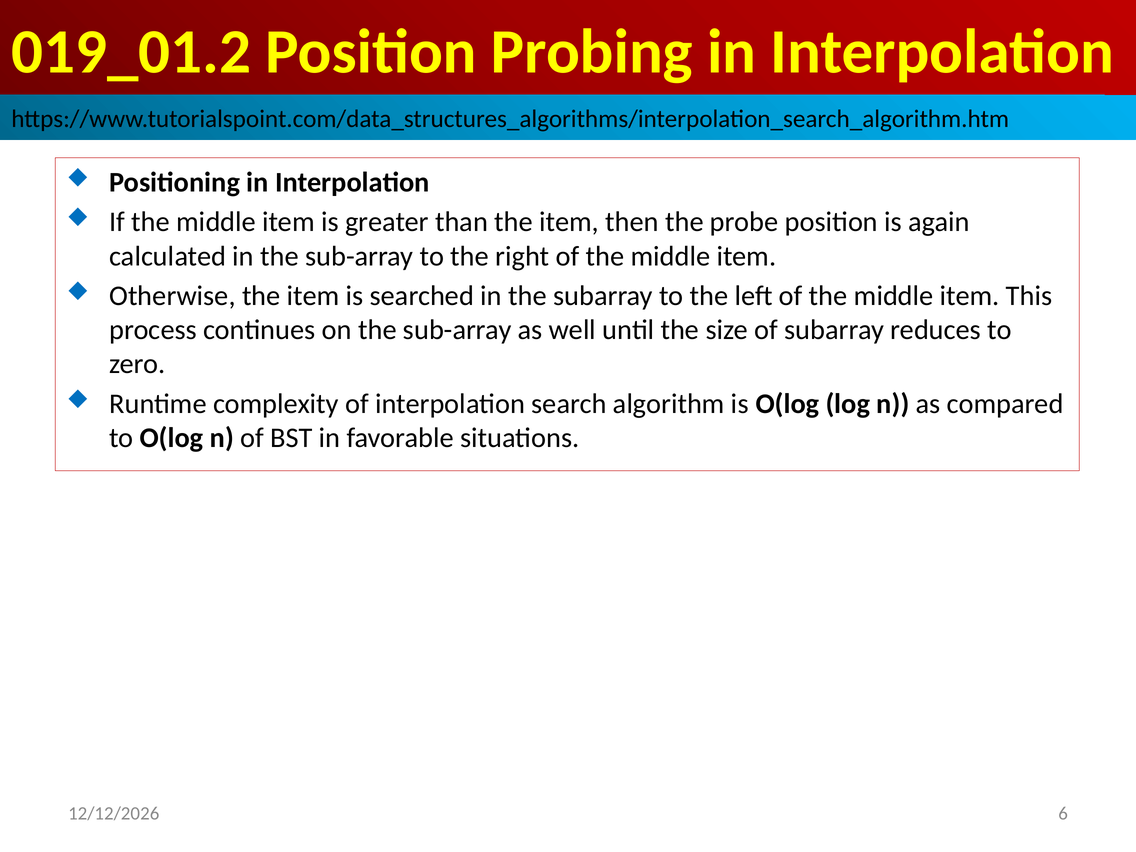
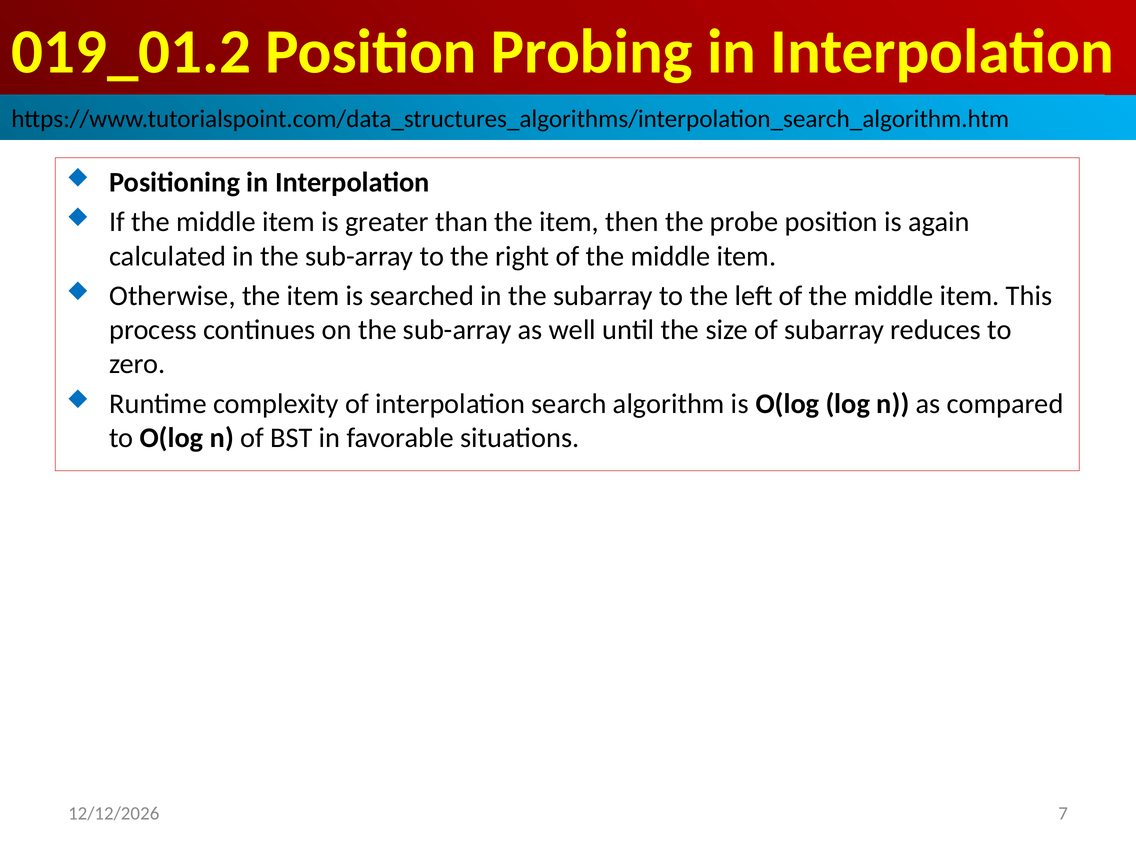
6: 6 -> 7 (1063, 813)
